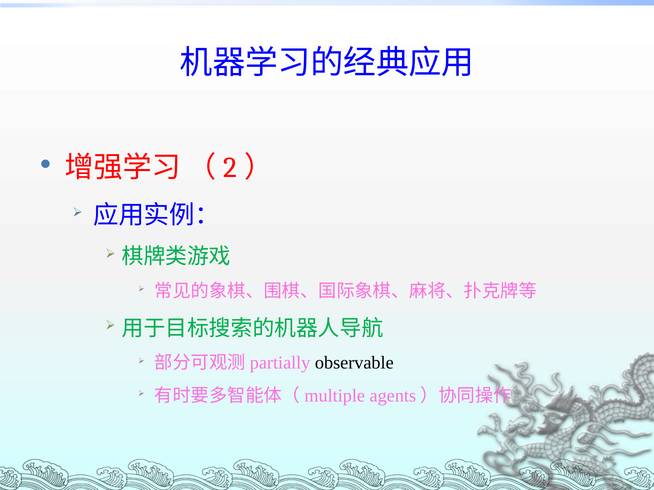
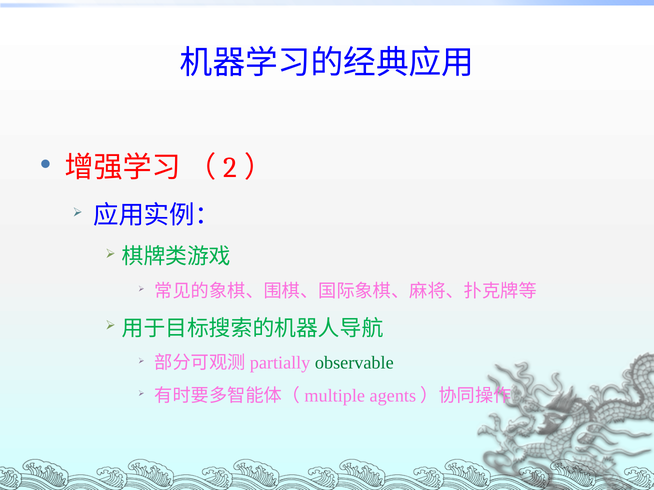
observable colour: black -> green (354, 363)
